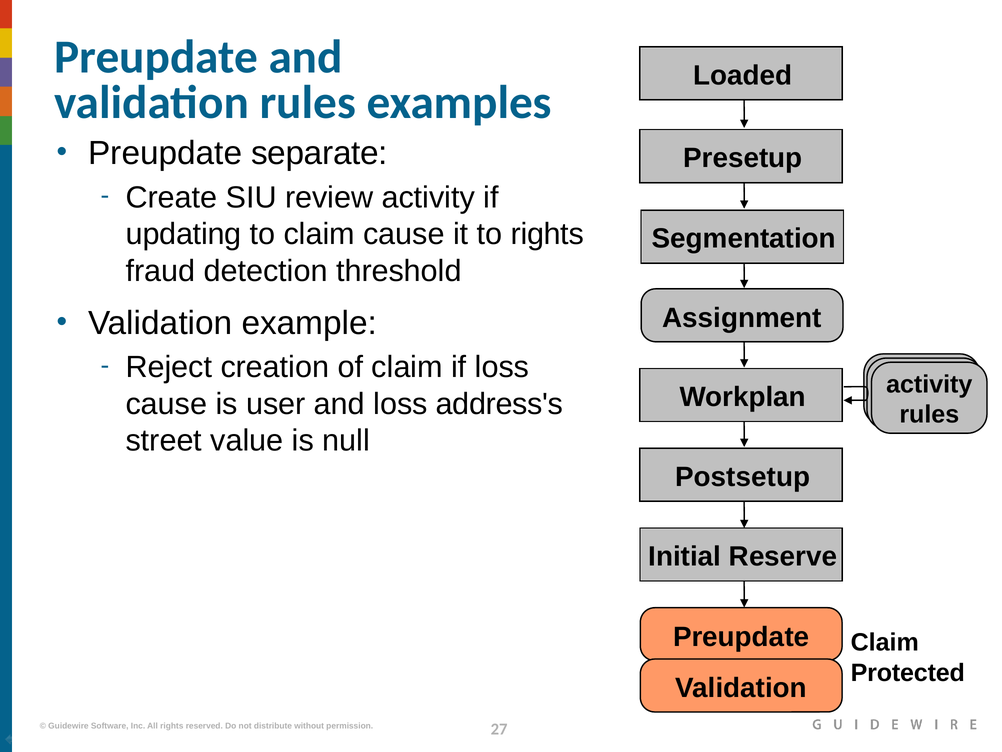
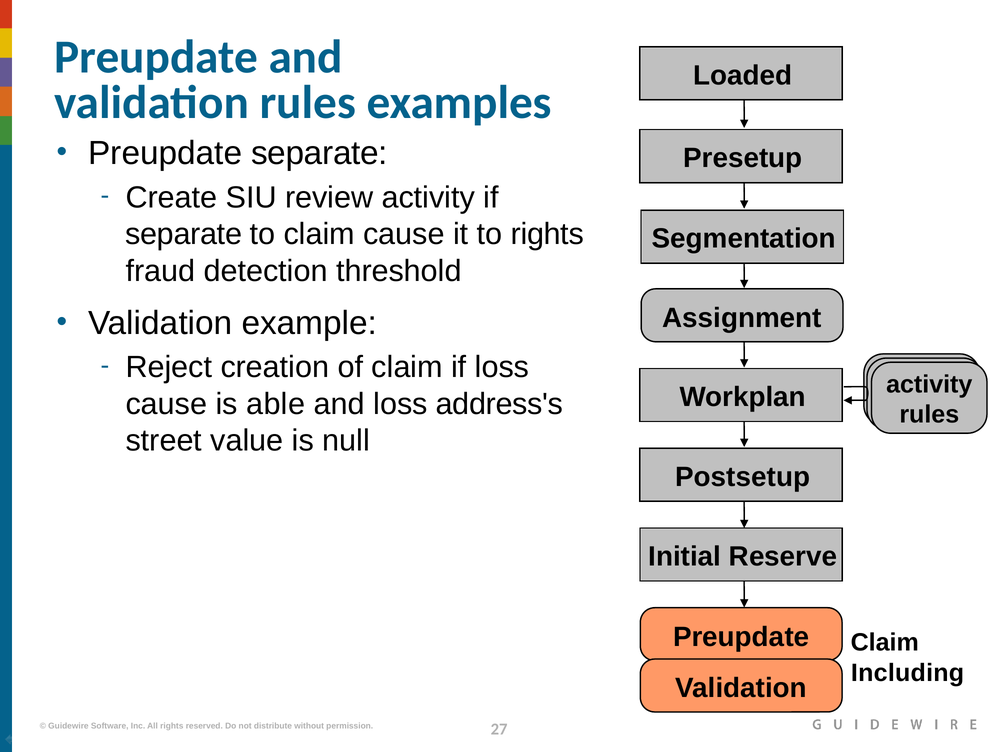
updating: updating -> separate (184, 234)
user: user -> able (276, 404)
Protected: Protected -> Including (908, 672)
